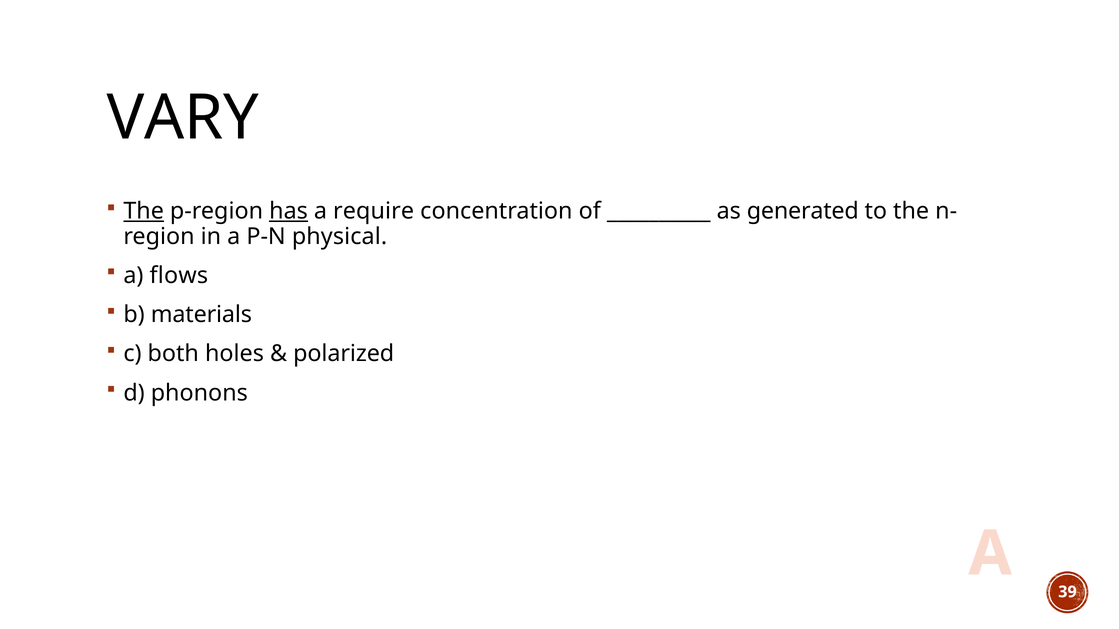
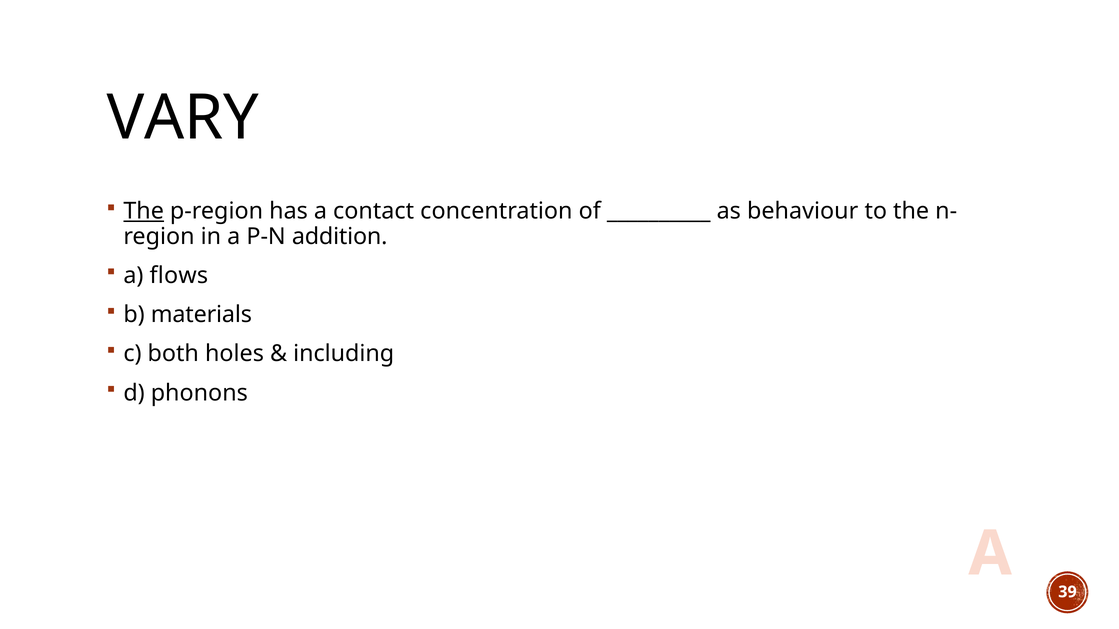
has underline: present -> none (289, 211)
require: require -> contact (374, 211)
generated: generated -> behaviour (803, 211)
physical: physical -> addition (340, 237)
polarized: polarized -> including (344, 354)
